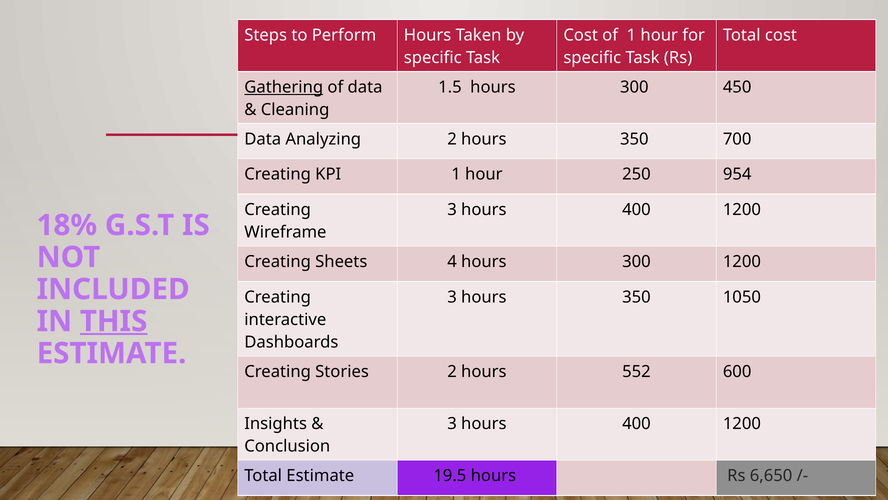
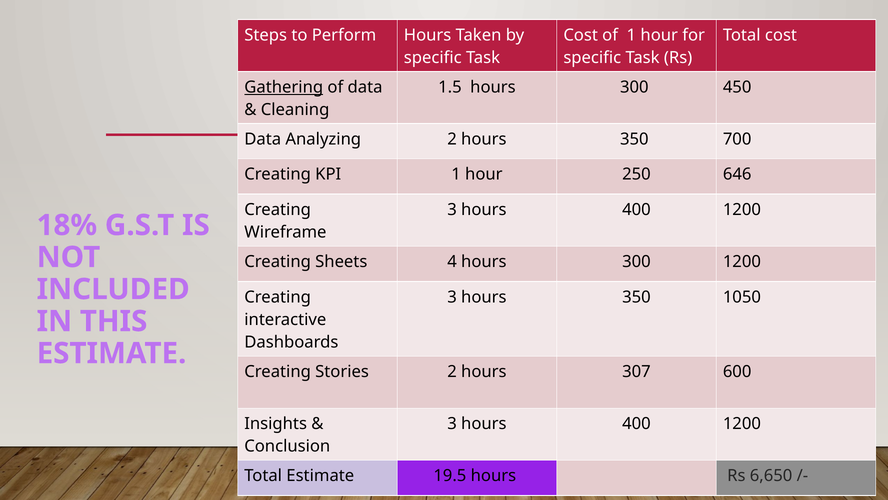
954: 954 -> 646 (737, 174)
THIS underline: present -> none (114, 321)
552: 552 -> 307 (636, 371)
